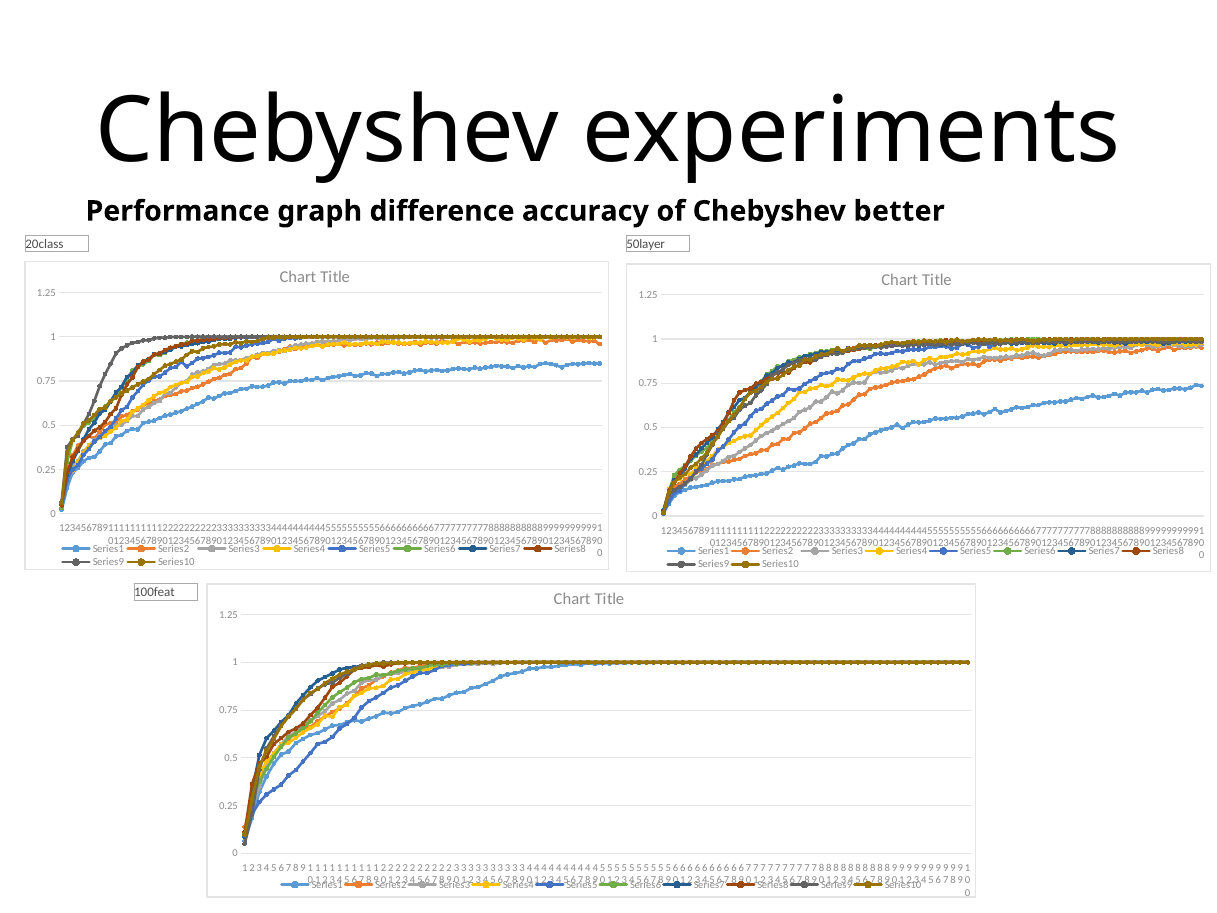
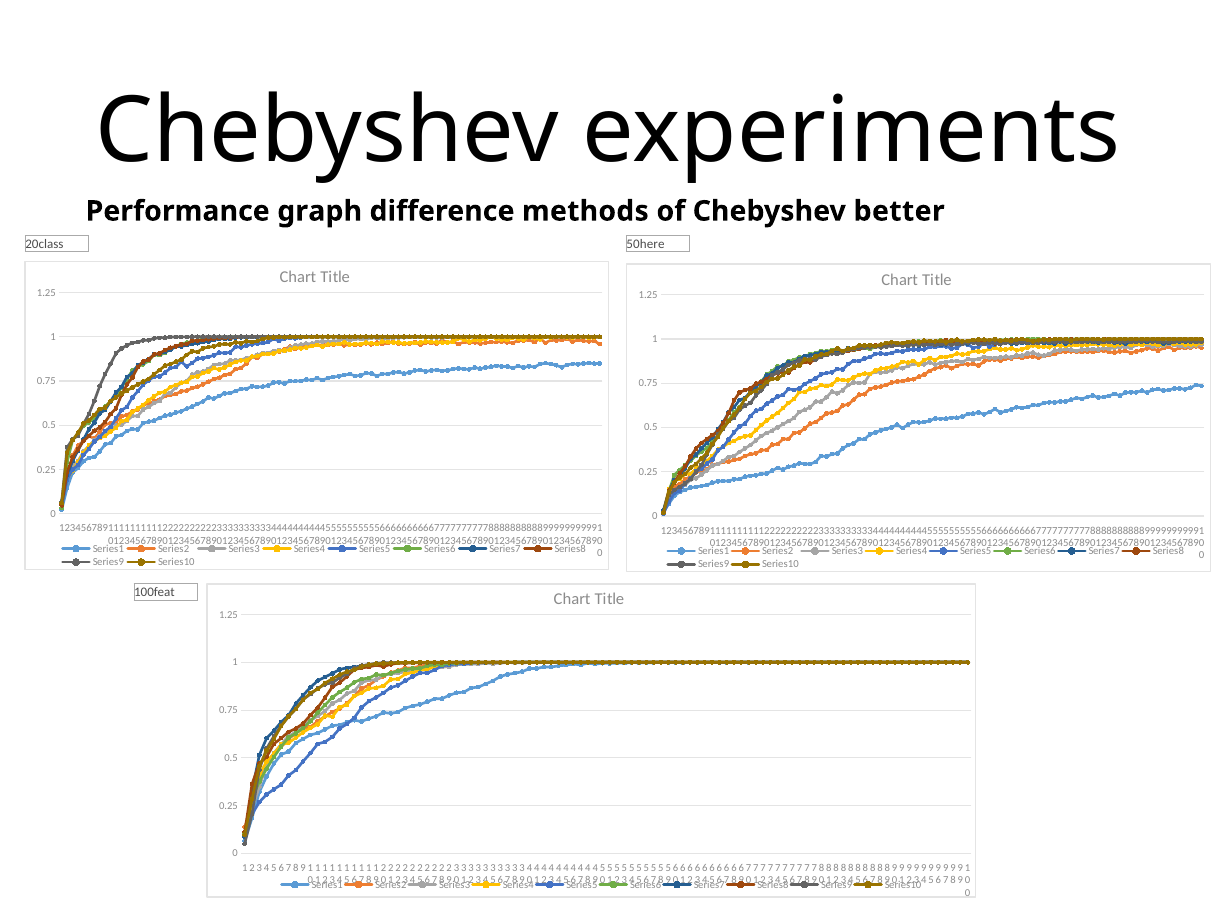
accuracy: accuracy -> methods (585, 211)
50layer: 50layer -> 50here (646, 244)
